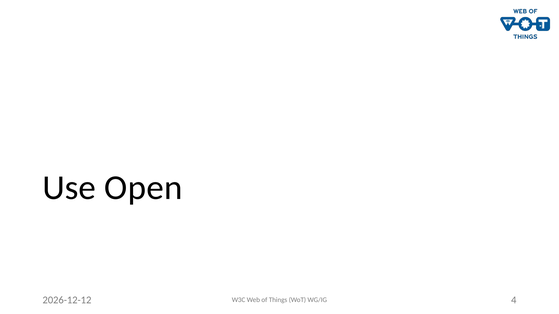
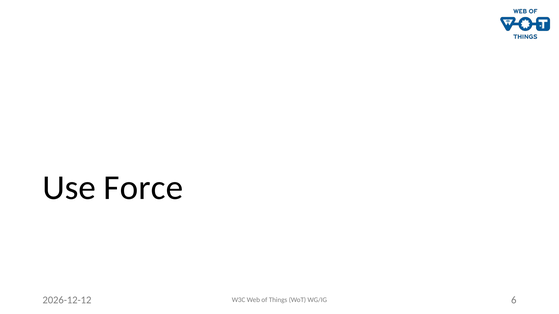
Open: Open -> Force (143, 188)
4: 4 -> 6 (514, 301)
